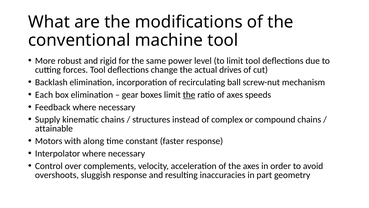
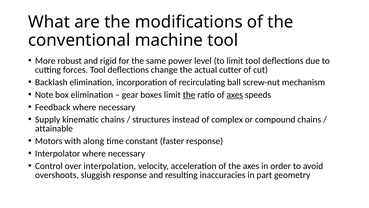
drives: drives -> cutter (230, 70)
Each: Each -> Note (44, 95)
axes underline: none -> present (235, 95)
complements: complements -> interpolation (110, 166)
